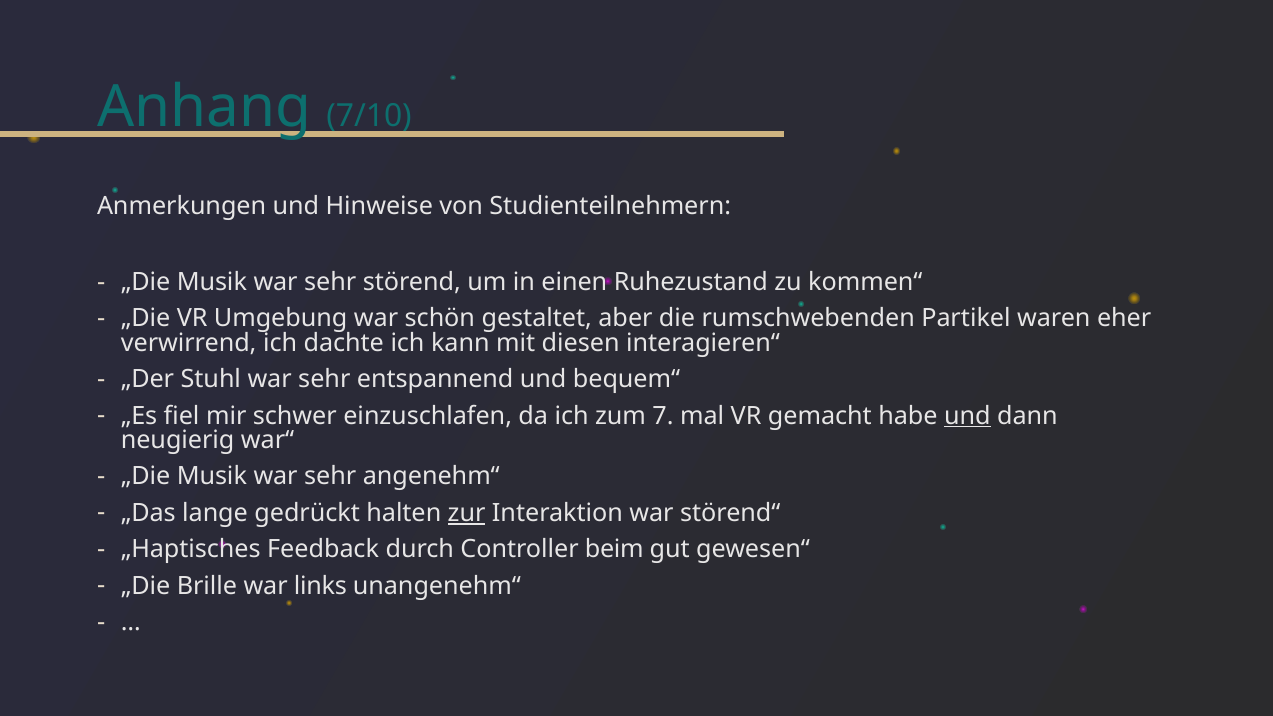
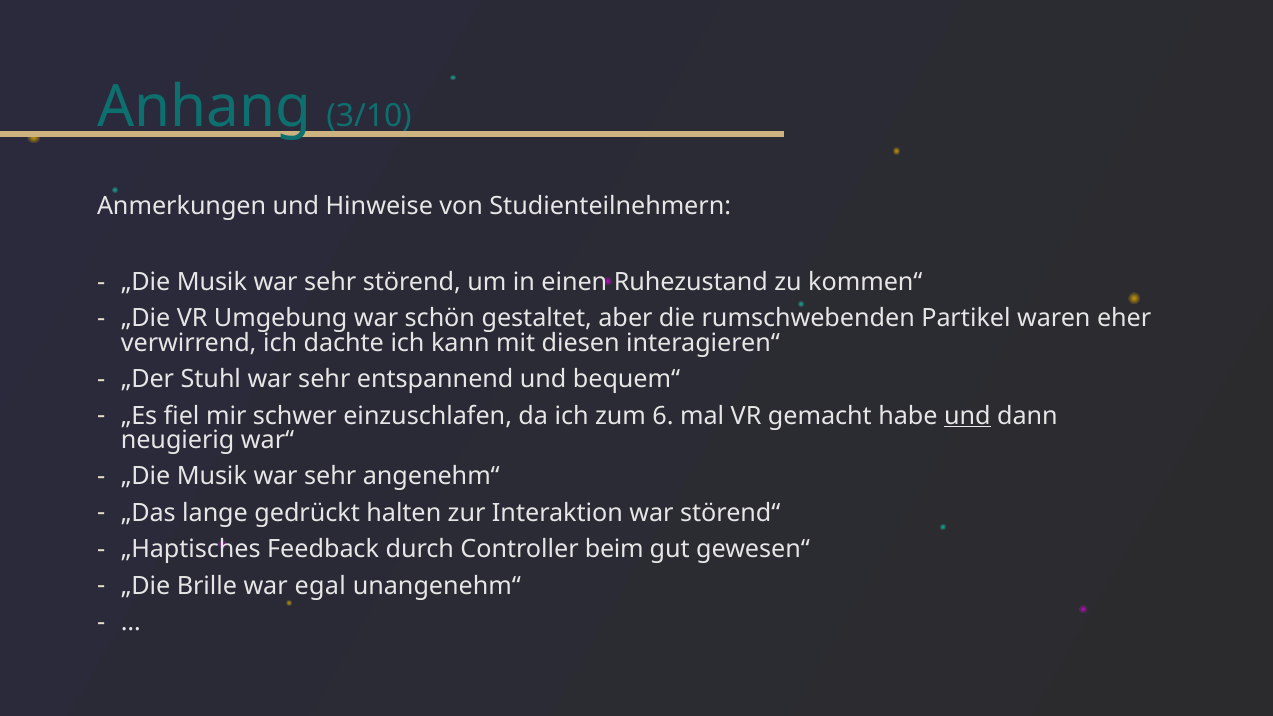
7/10: 7/10 -> 3/10 (369, 116)
7: 7 -> 6 (663, 416)
zur underline: present -> none (467, 513)
links: links -> egal (320, 586)
